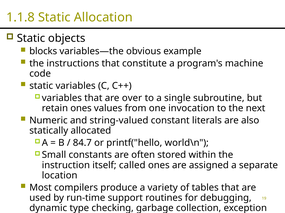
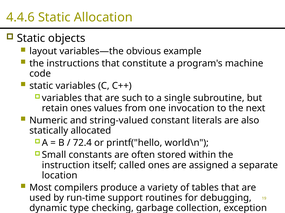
1.1.8: 1.1.8 -> 4.4.6 (20, 17)
blocks: blocks -> layout (43, 51)
over: over -> such (132, 98)
84.7: 84.7 -> 72.4 (82, 143)
